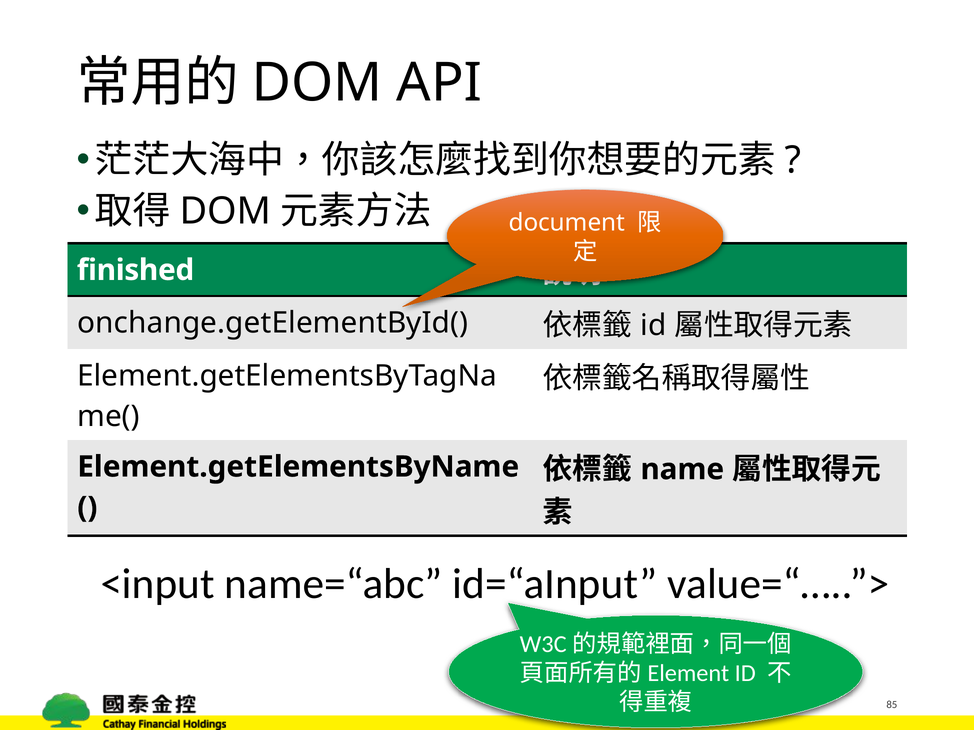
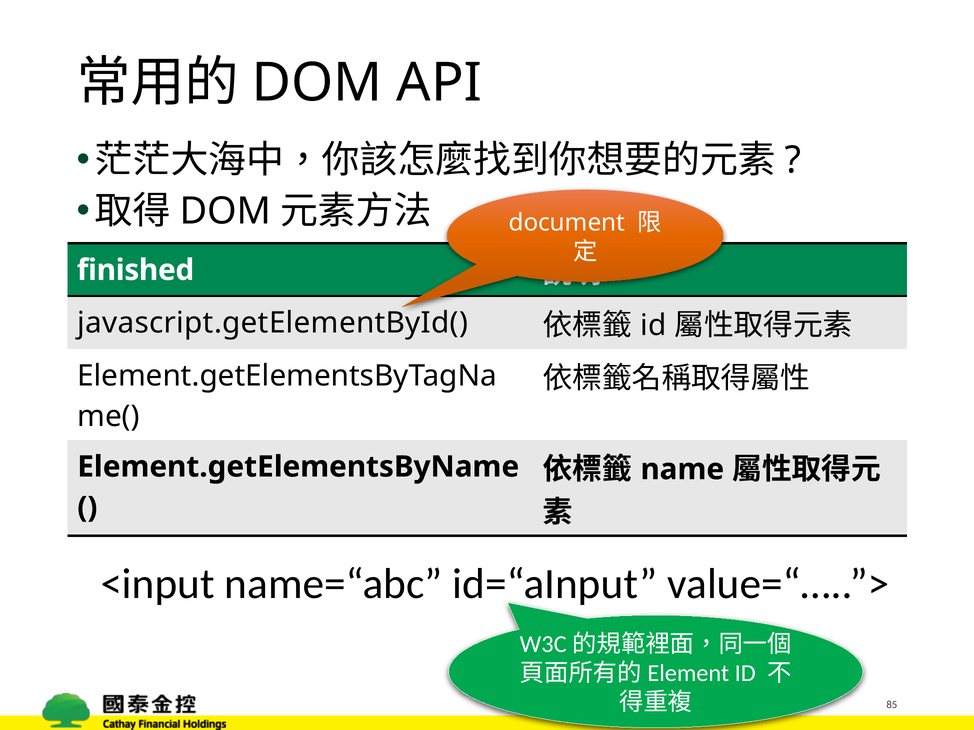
onchange.getElementById(: onchange.getElementById( -> javascript.getElementById( (273, 323)
